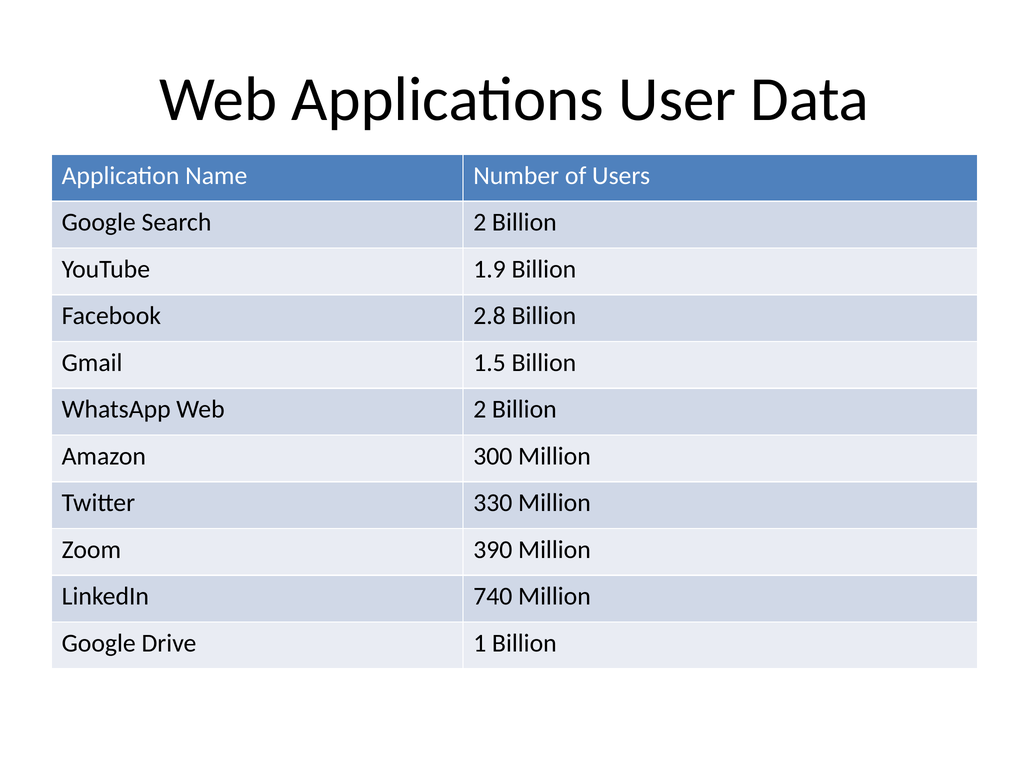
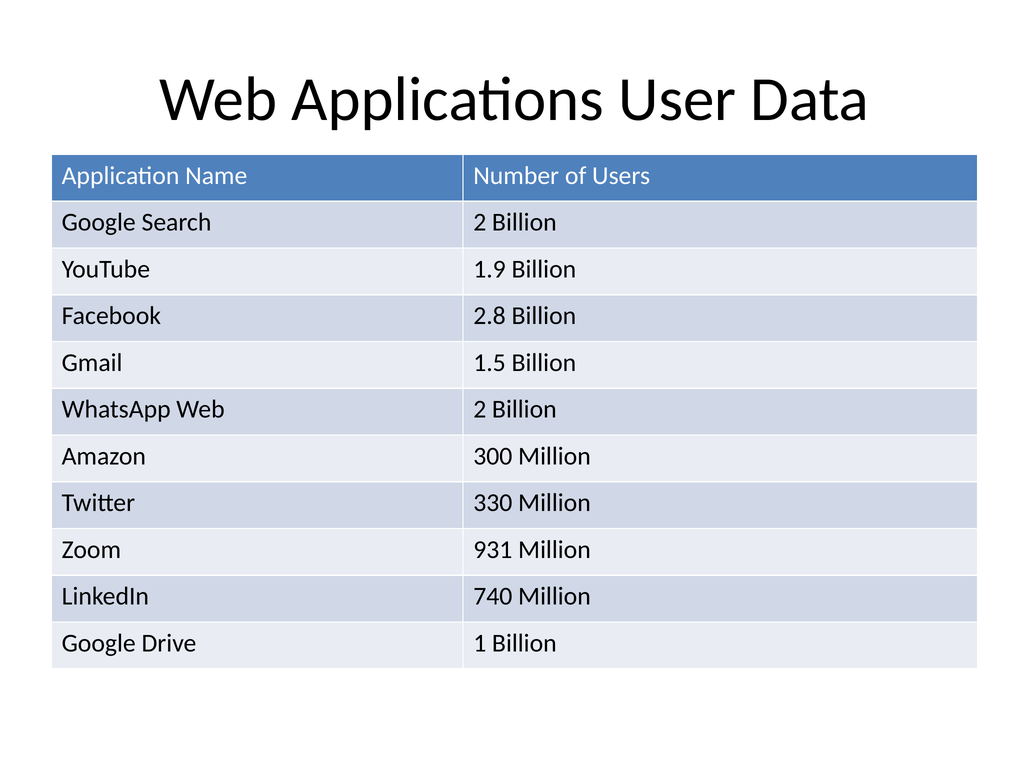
390: 390 -> 931 (493, 550)
